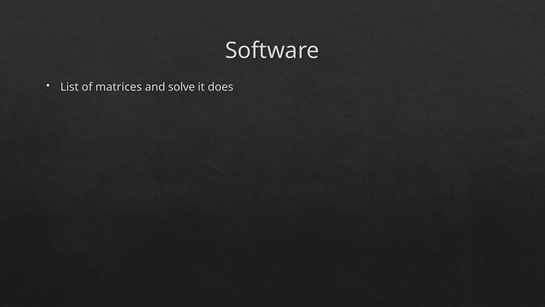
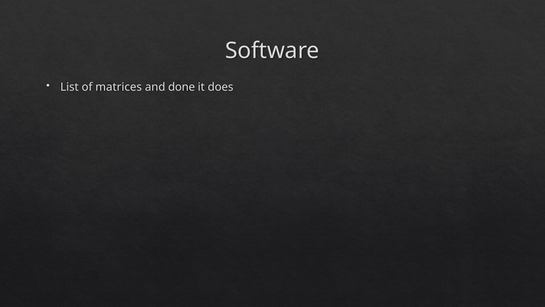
solve: solve -> done (182, 87)
